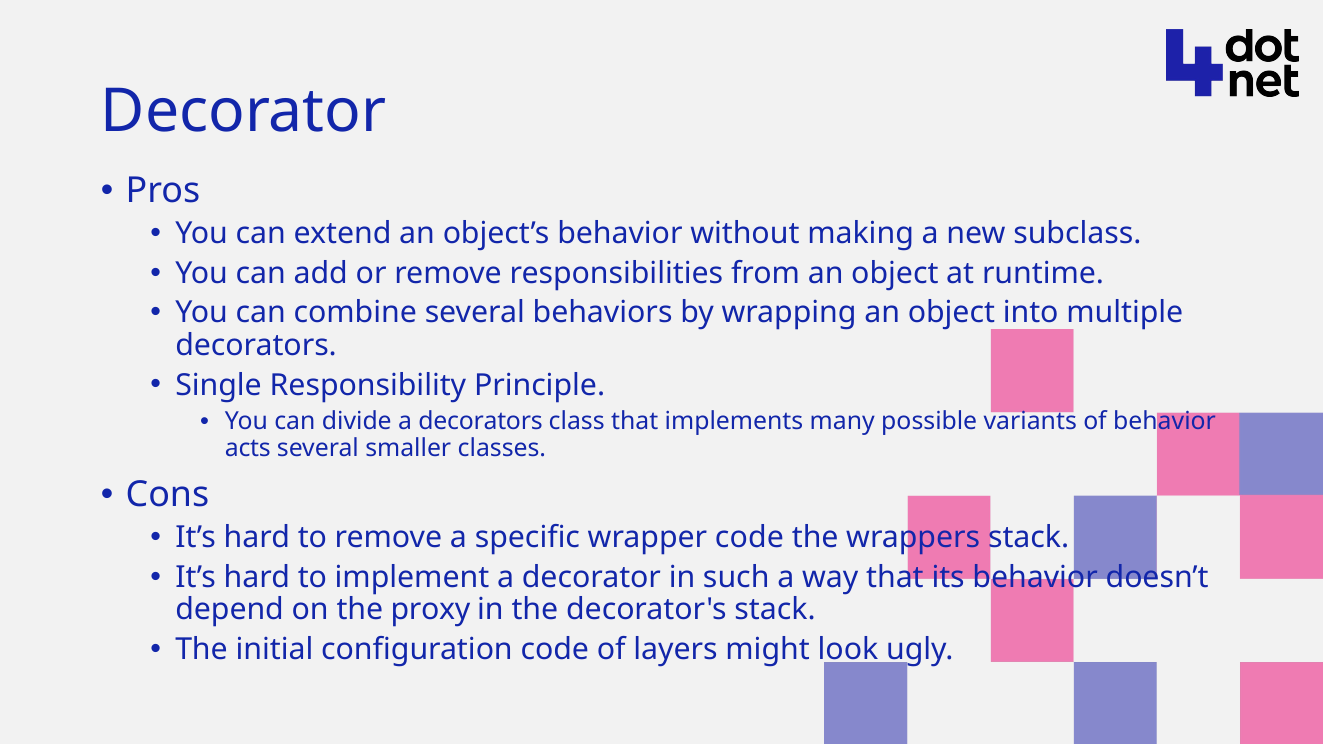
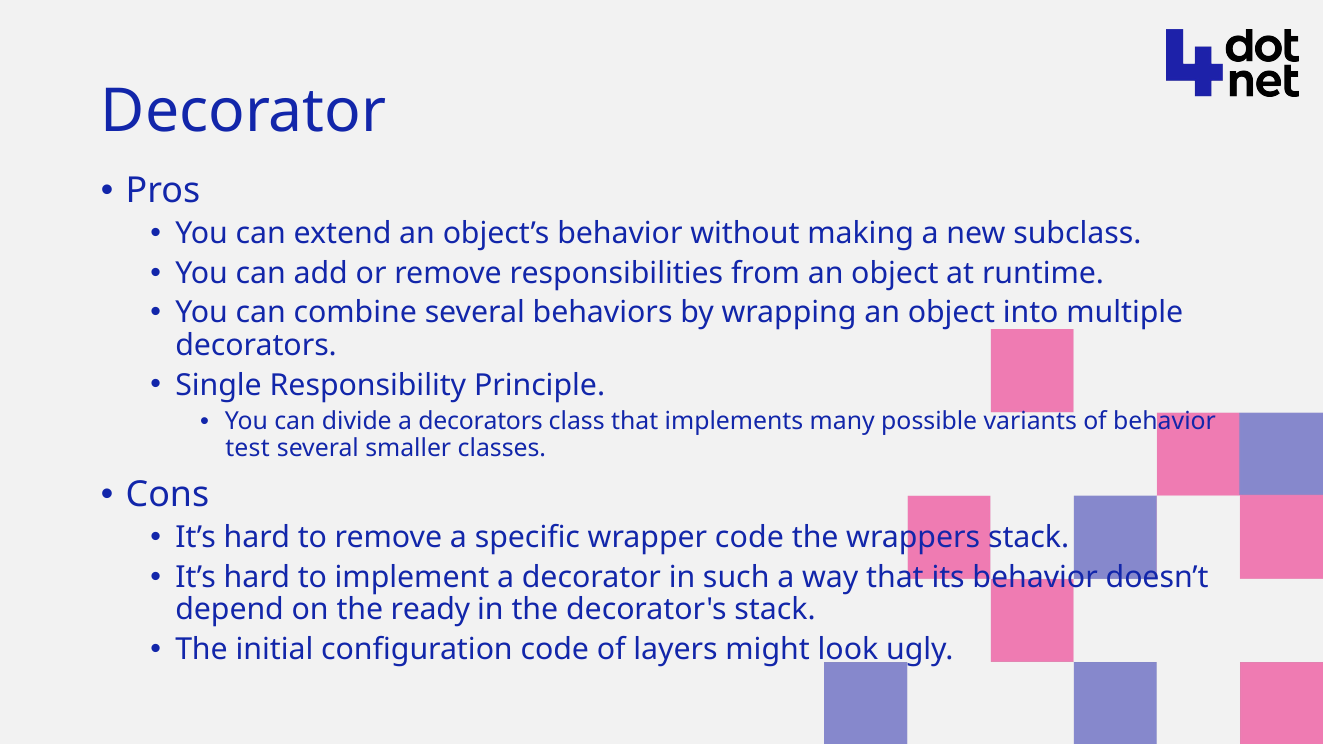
acts: acts -> test (248, 449)
proxy: proxy -> ready (430, 610)
